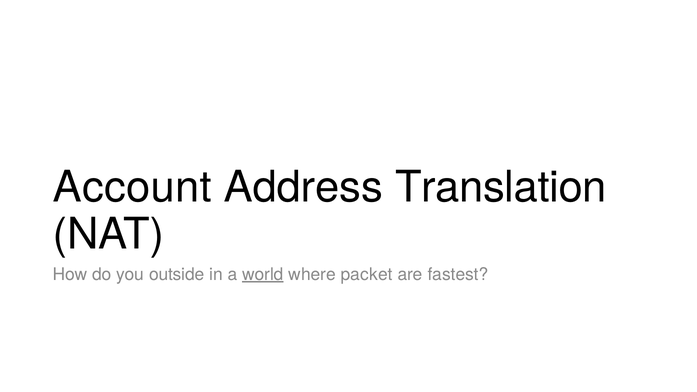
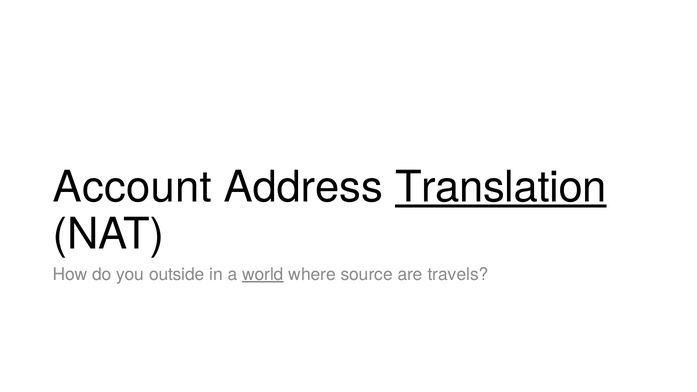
Translation underline: none -> present (501, 187)
packet: packet -> source (367, 274)
fastest: fastest -> travels (458, 274)
